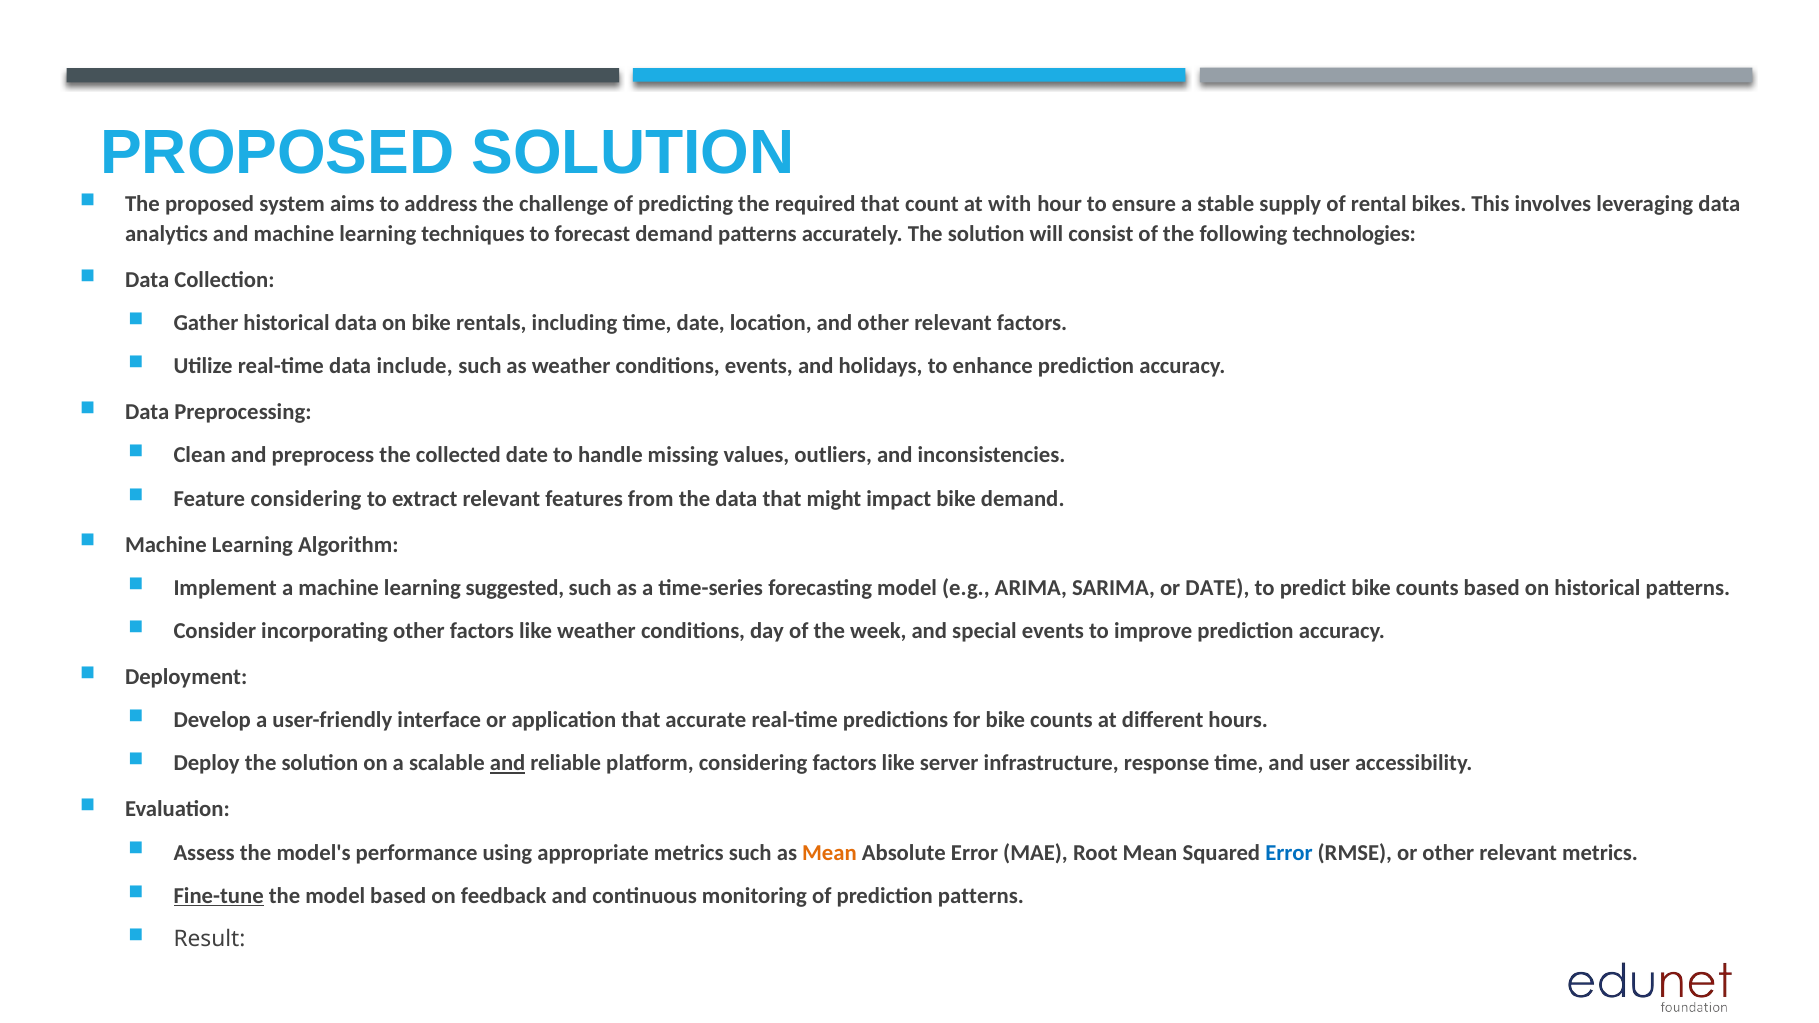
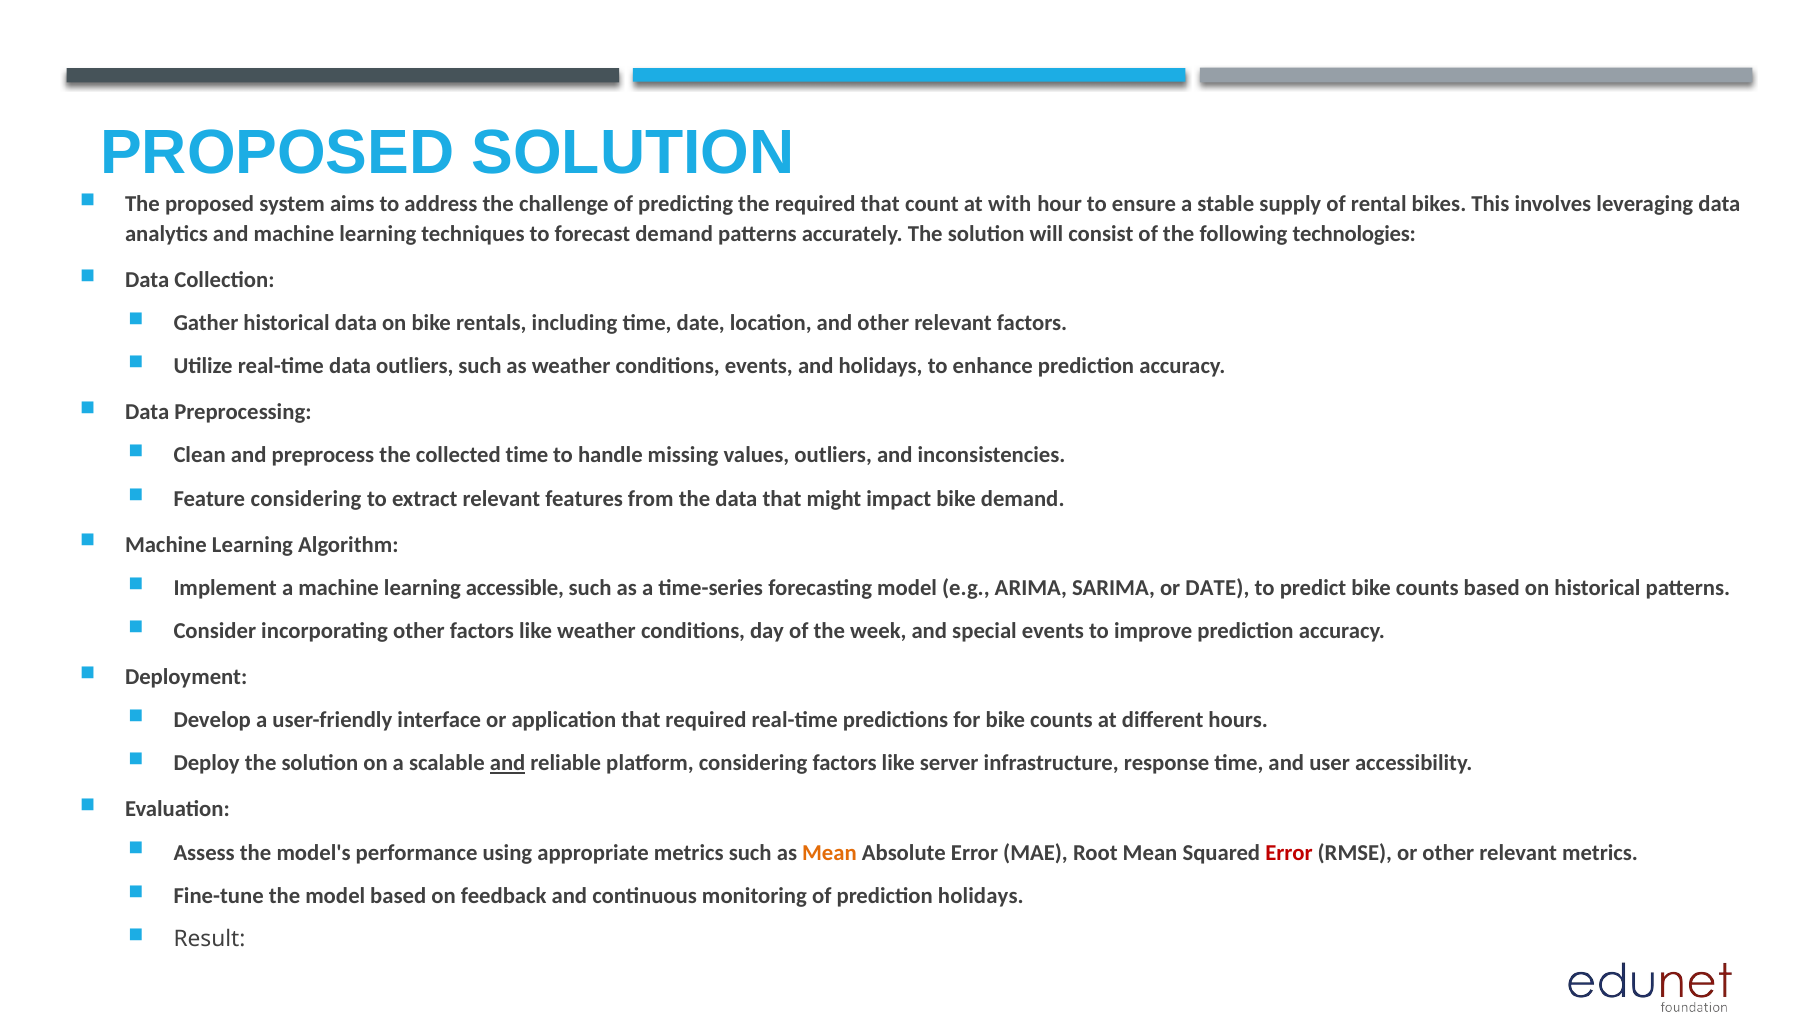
data include: include -> outliers (415, 366)
collected date: date -> time (527, 455)
suggested: suggested -> accessible (515, 588)
that accurate: accurate -> required (706, 720)
Error colour: blue -> red (1289, 853)
Fine-tune underline: present -> none (219, 896)
prediction patterns: patterns -> holidays (981, 896)
